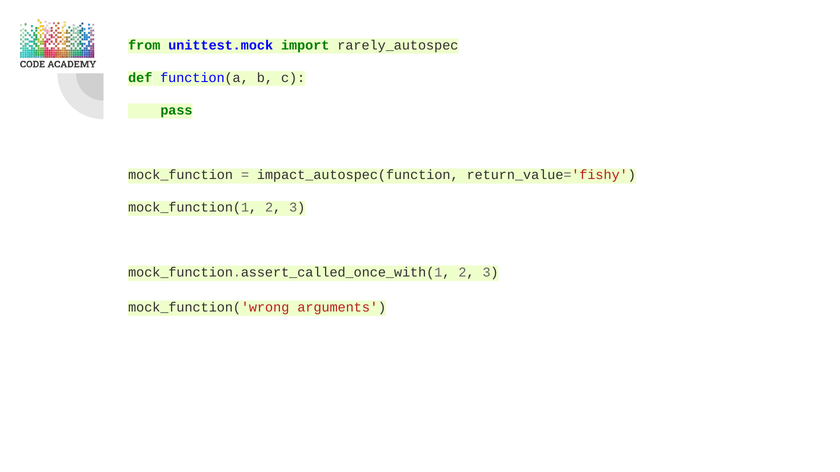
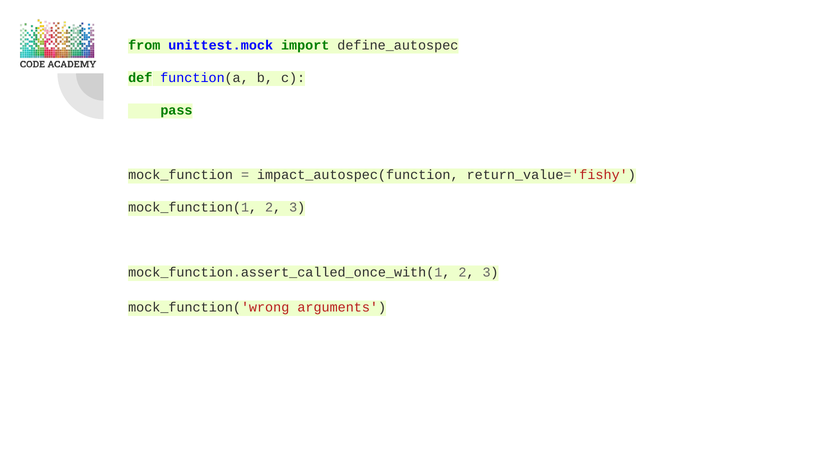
rarely_autospec: rarely_autospec -> define_autospec (398, 45)
